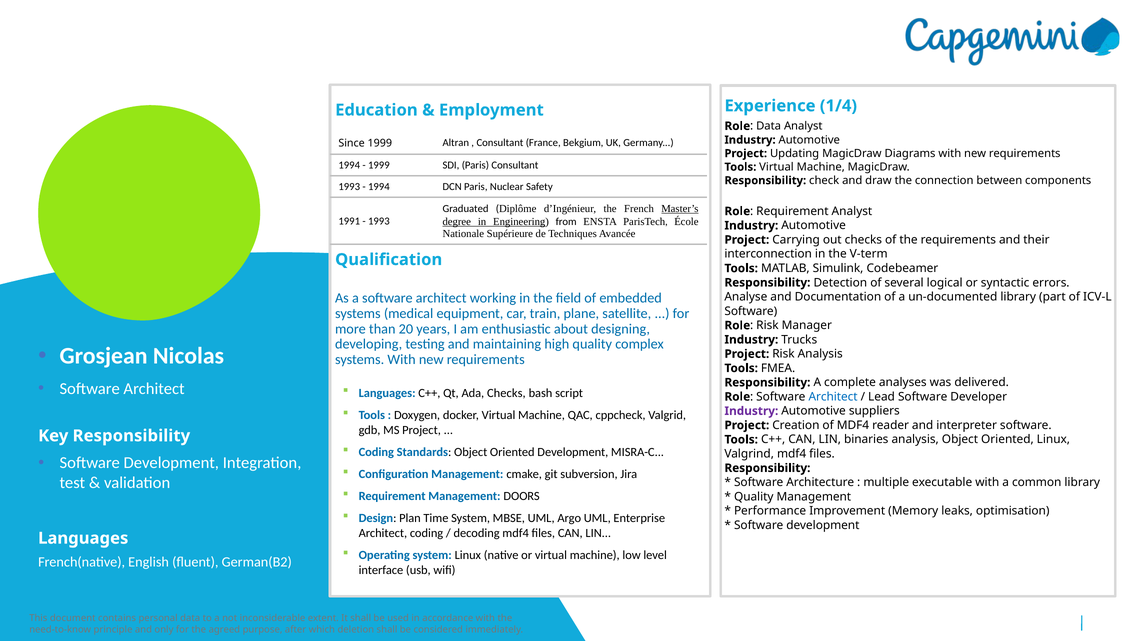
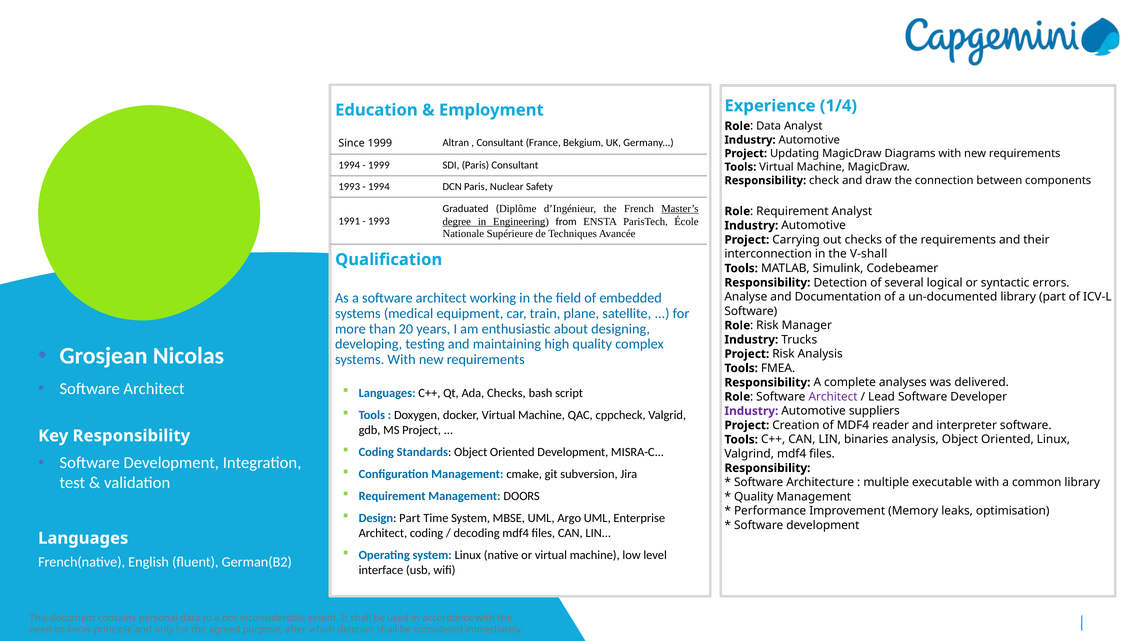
V-term: V-term -> V-shall (869, 254)
Architect colour: blue -> purple (833, 397)
Design Plan: Plan -> Part (410, 518)
